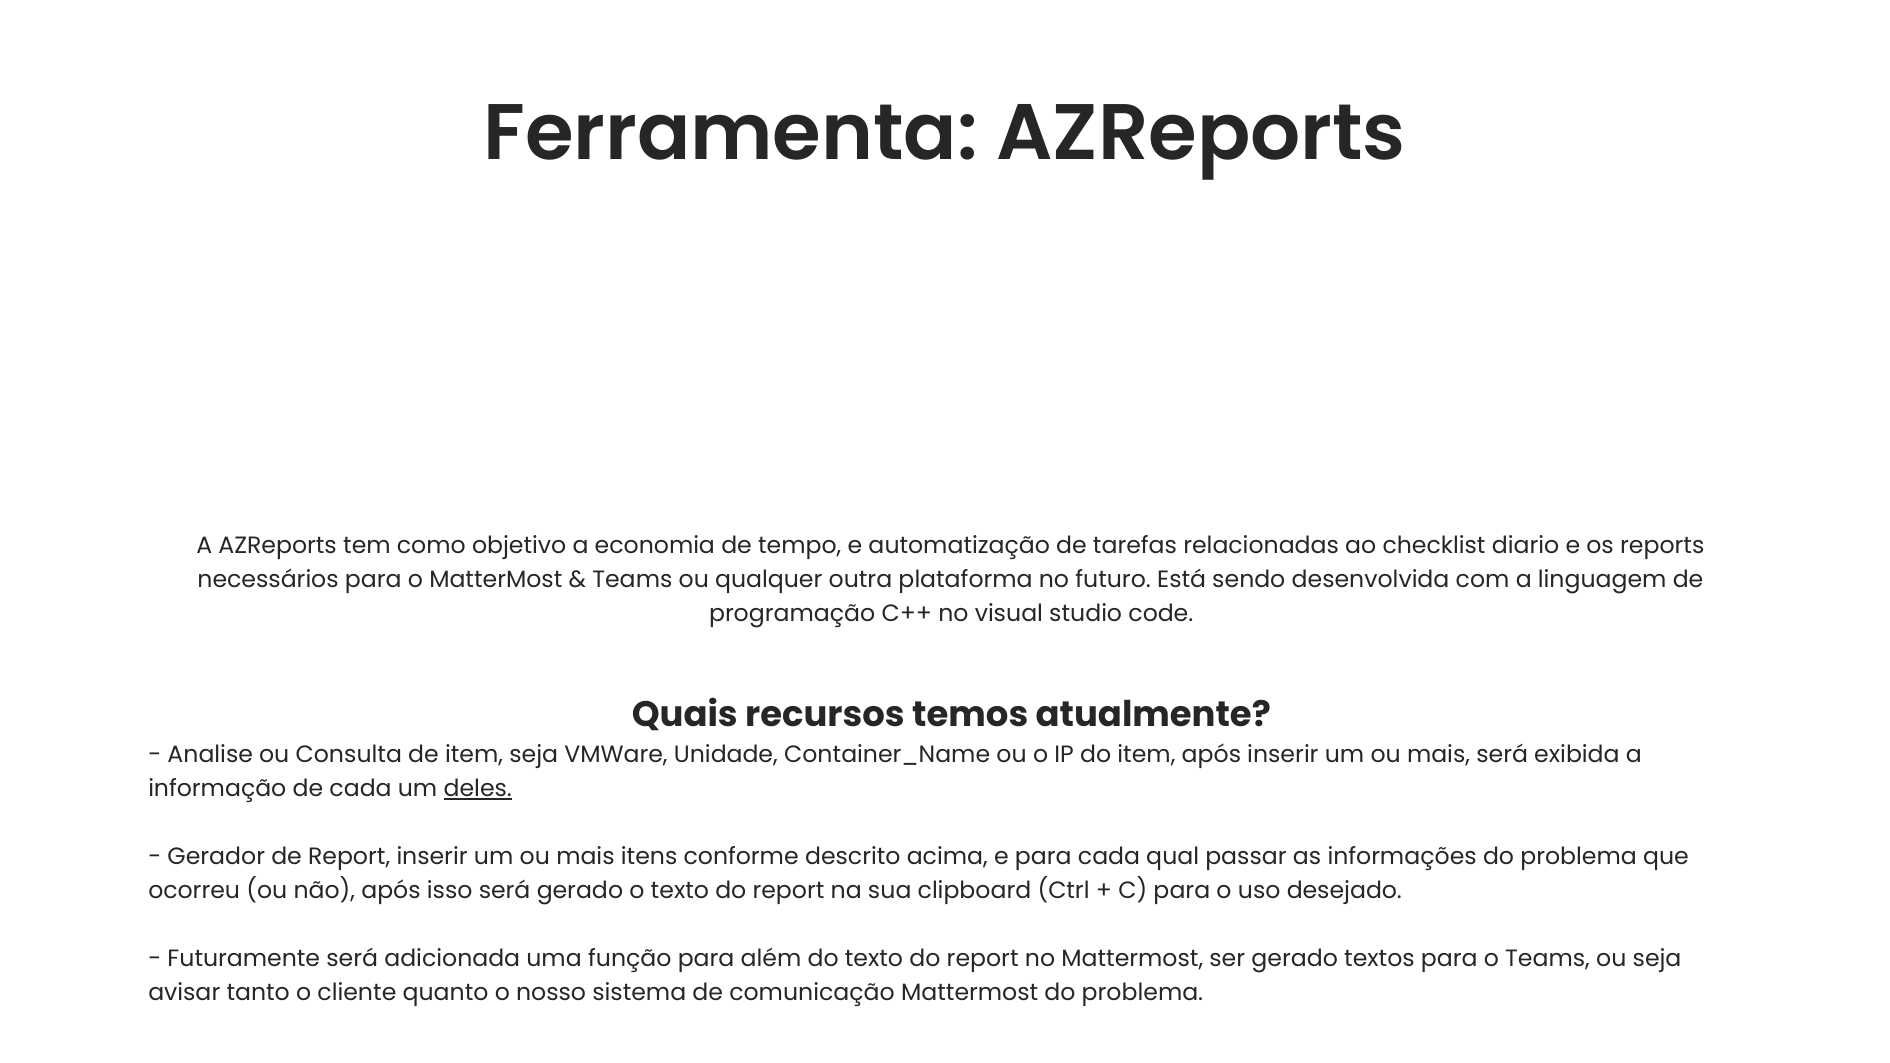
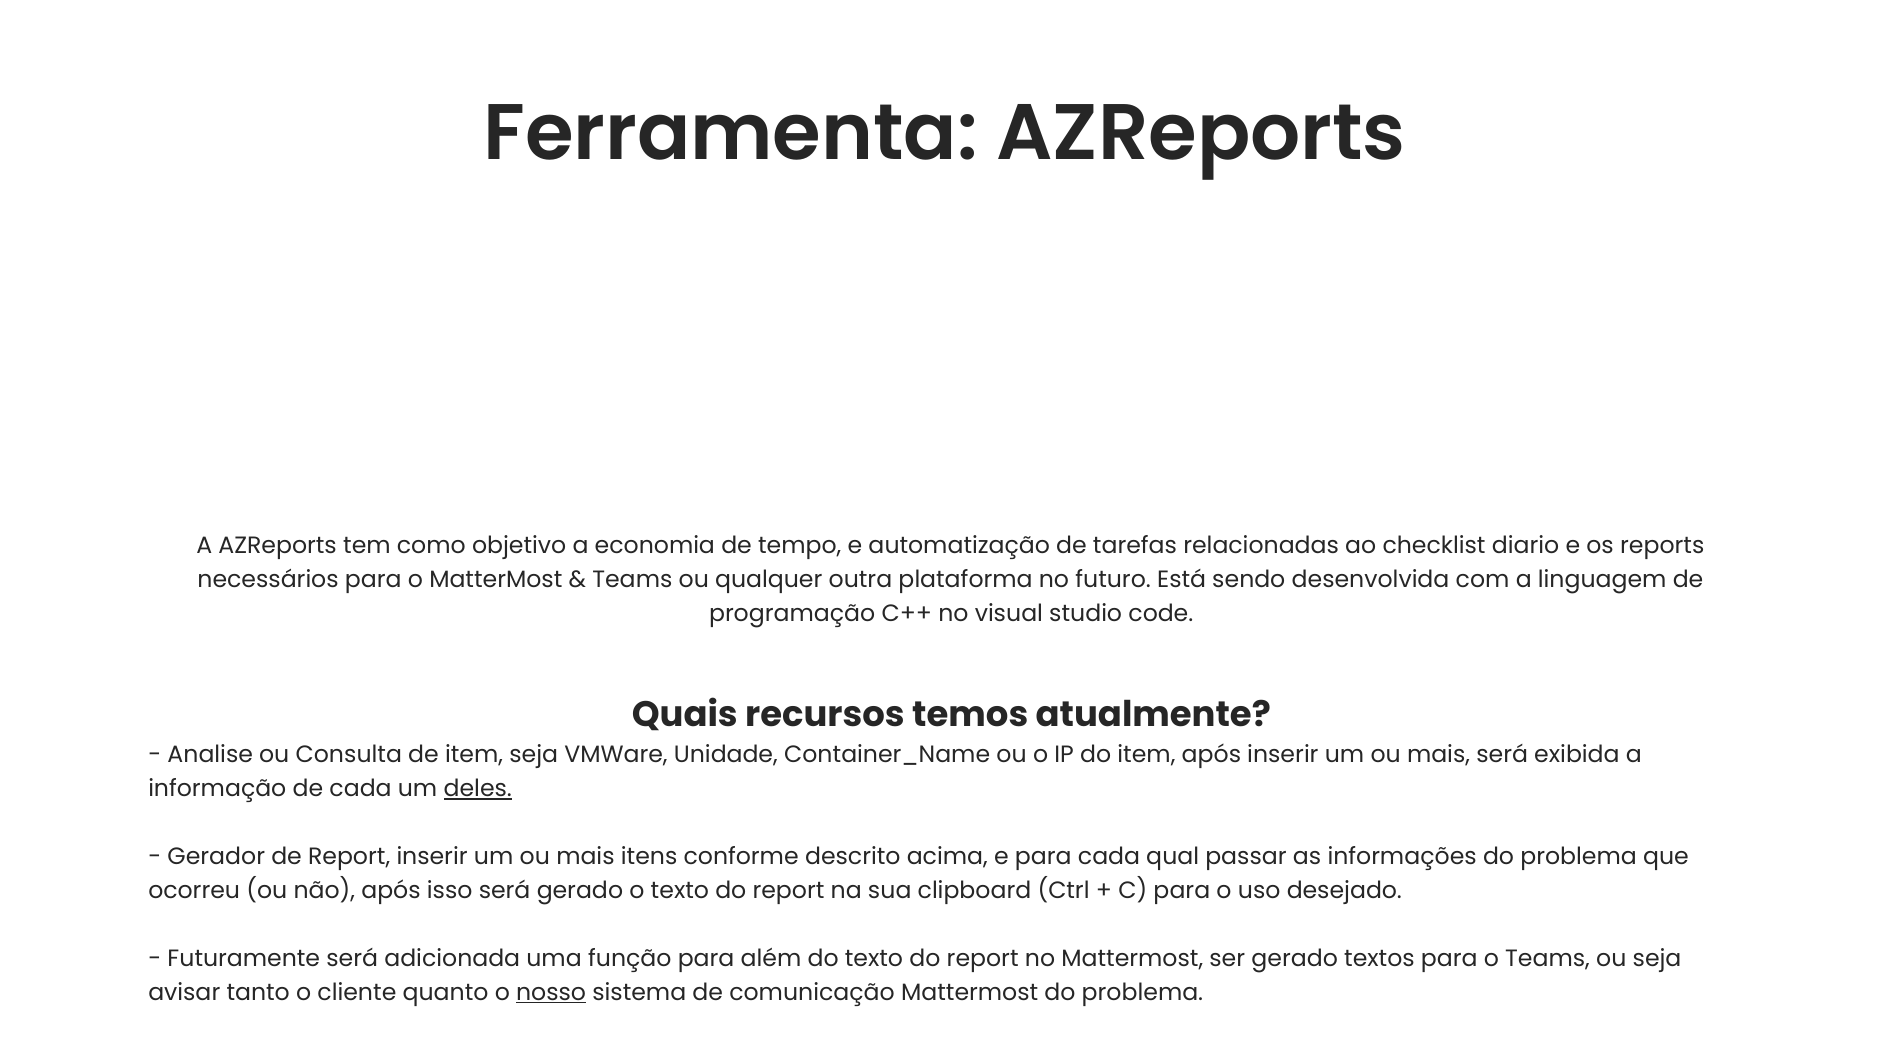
nosso underline: none -> present (551, 993)
